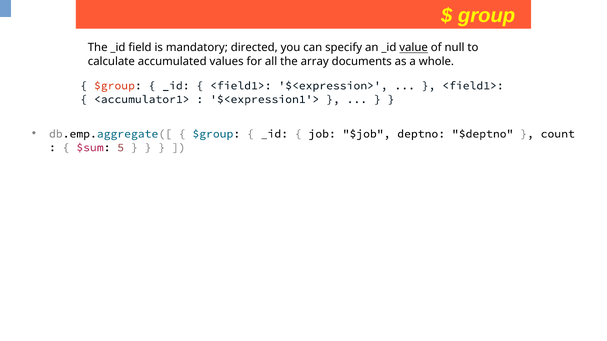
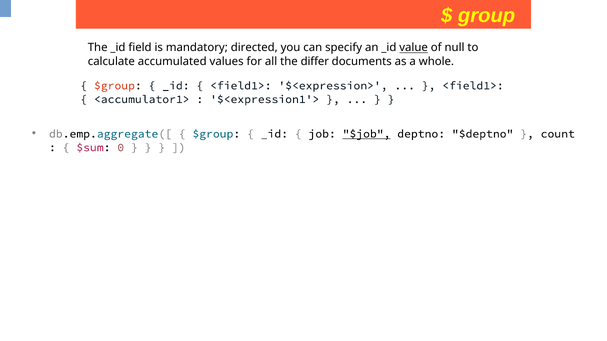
array: array -> differ (315, 61)
$job underline: none -> present (367, 134)
5: 5 -> 0 (121, 148)
